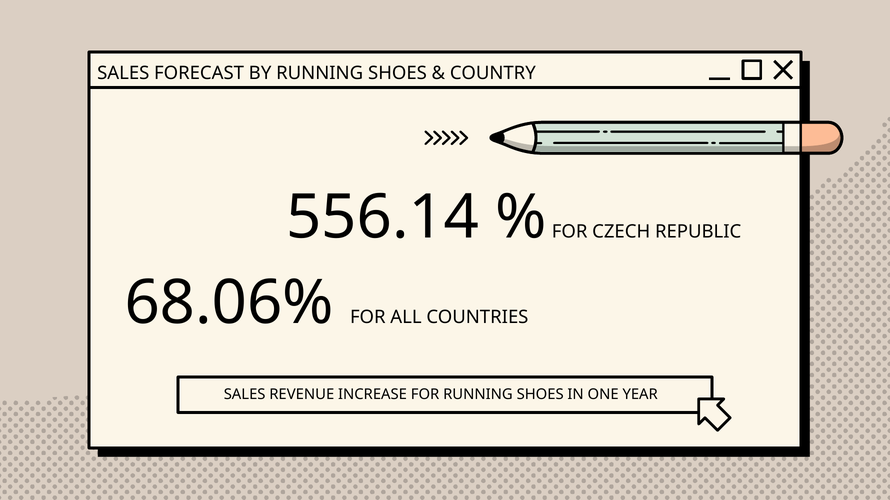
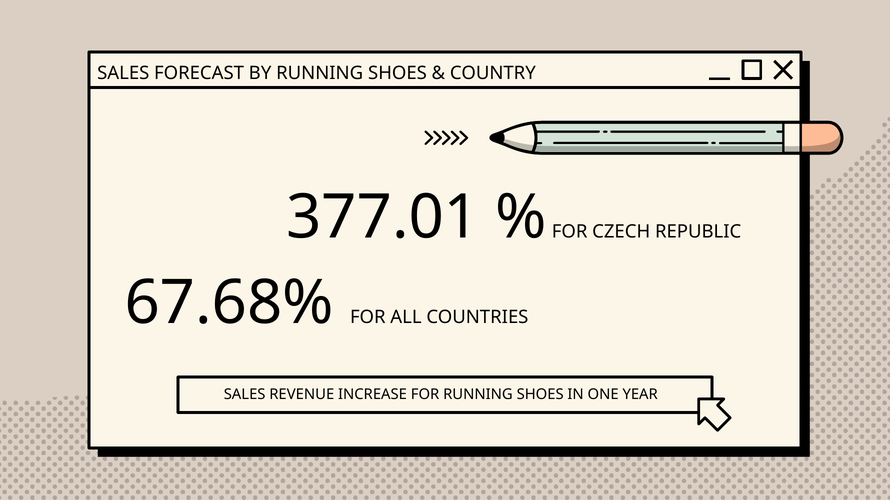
556.14: 556.14 -> 377.01 (383, 218)
68.06%: 68.06% -> 67.68% (229, 303)
